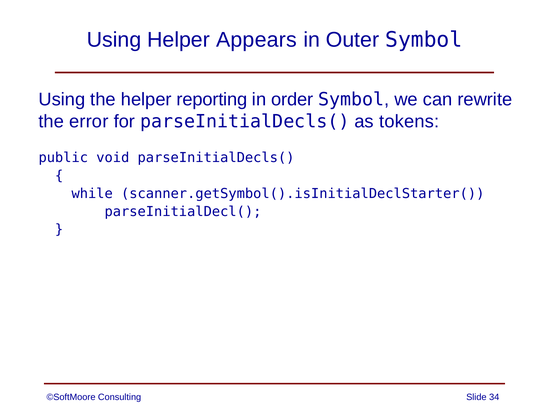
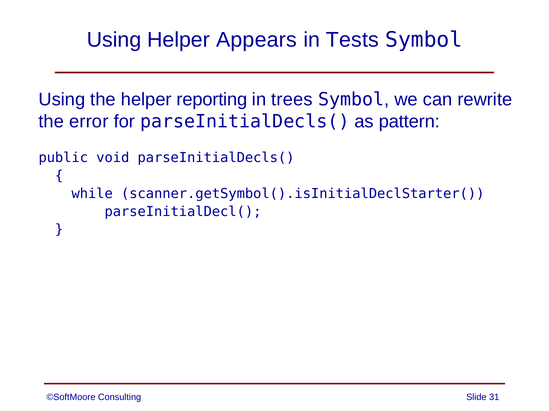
Outer: Outer -> Tests (352, 40)
order: order -> trees (292, 100)
tokens: tokens -> pattern (409, 122)
34: 34 -> 31 (494, 398)
